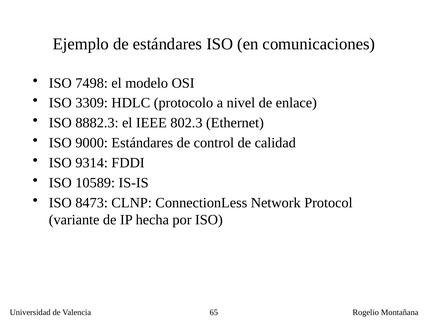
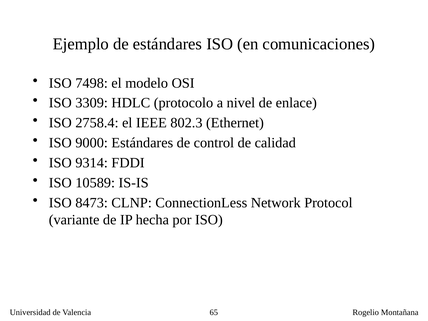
8882.3: 8882.3 -> 2758.4 (97, 123)
